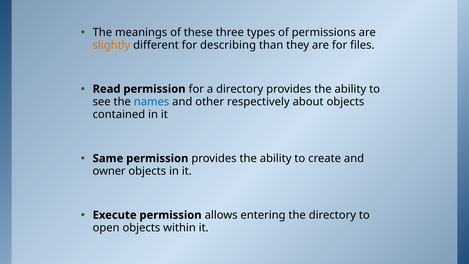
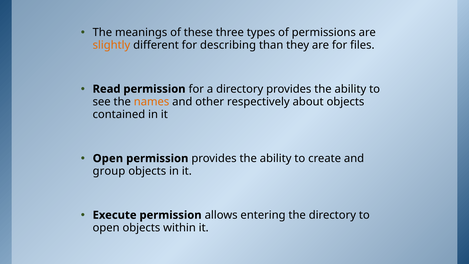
names colour: blue -> orange (152, 102)
Same: Same -> Open (108, 158)
owner: owner -> group (109, 171)
